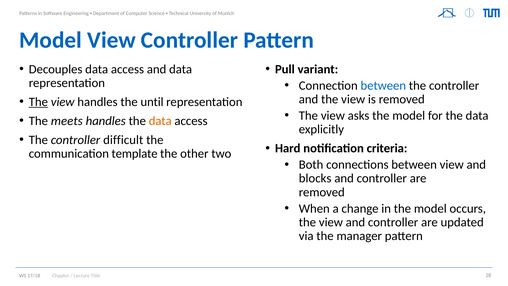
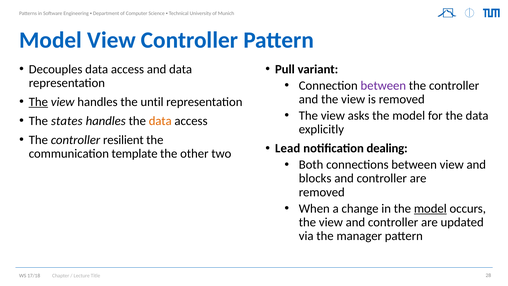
between colour: blue -> purple (383, 85)
meets: meets -> states (67, 121)
difficult: difficult -> resilient (123, 140)
Hard: Hard -> Lead (288, 148)
criteria: criteria -> dealing (387, 148)
model underline: none -> present (430, 208)
